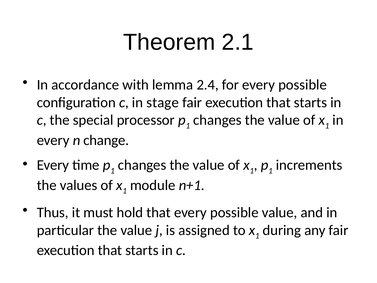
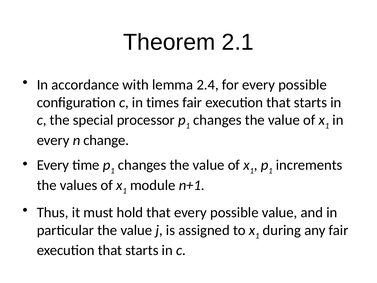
stage: stage -> times (163, 102)
